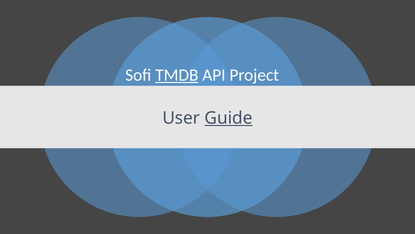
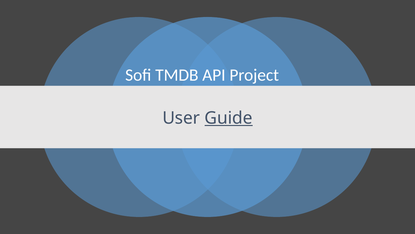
TMDB underline: present -> none (177, 75)
